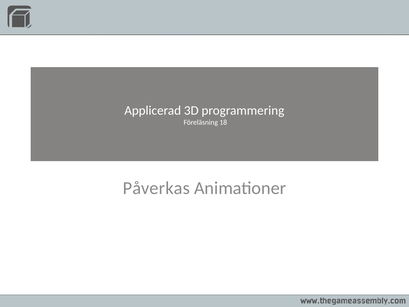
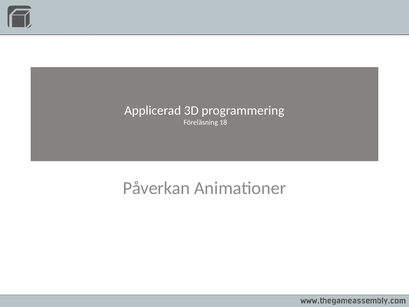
Påverkas: Påverkas -> Påverkan (156, 188)
